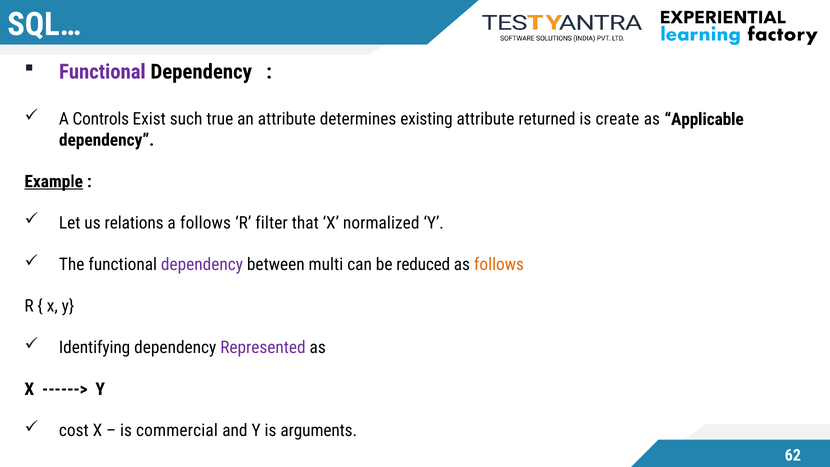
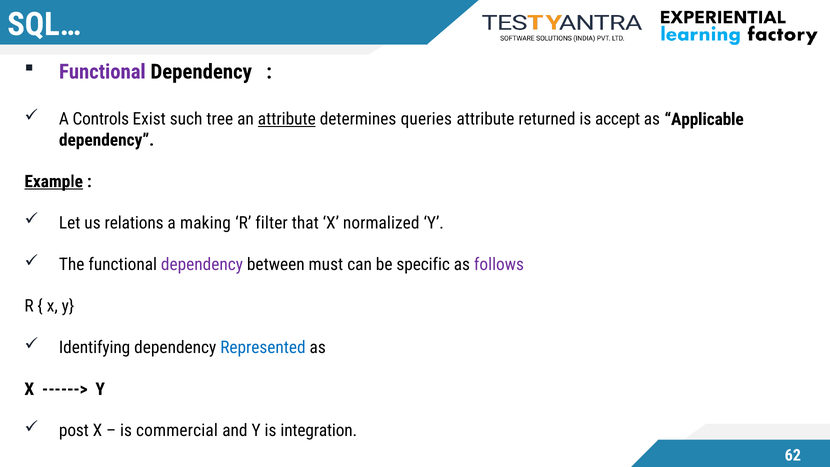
true: true -> tree (220, 119)
attribute underline: none -> present (287, 119)
existing: existing -> queries (426, 119)
create: create -> accept (618, 119)
a follows: follows -> making (205, 223)
multi: multi -> must (326, 265)
reduced: reduced -> specific (423, 265)
follows colour: orange -> purple (499, 265)
Represented colour: purple -> blue (263, 348)
cost: cost -> post (74, 431)
arguments: arguments -> integration (319, 431)
